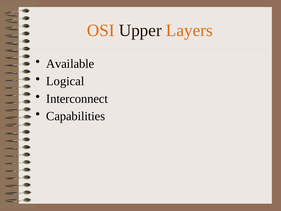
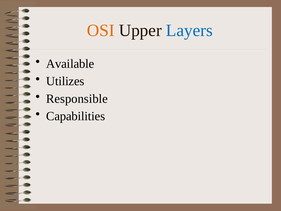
Layers colour: orange -> blue (189, 30)
Logical: Logical -> Utilizes (65, 81)
Interconnect: Interconnect -> Responsible (77, 99)
